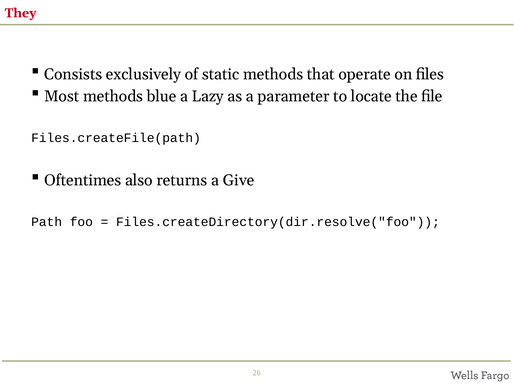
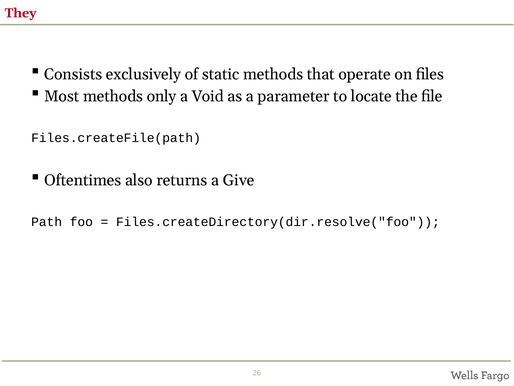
blue: blue -> only (162, 96)
Lazy: Lazy -> Void (208, 96)
